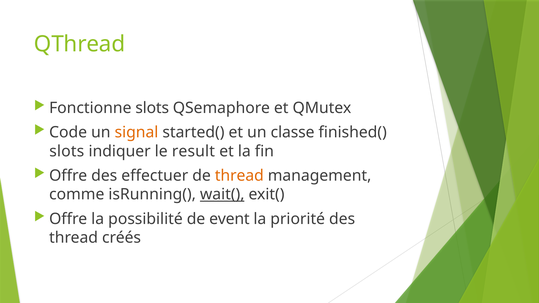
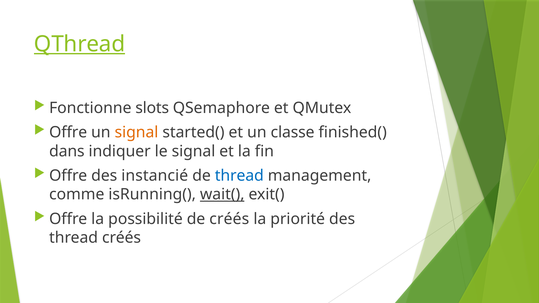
QThread underline: none -> present (80, 44)
Code: Code -> Offre (68, 132)
slots: slots -> dans (67, 151)
le result: result -> signal (194, 151)
effectuer: effectuer -> instancié (155, 176)
thread colour: orange -> blue (239, 176)
de event: event -> créés (229, 219)
